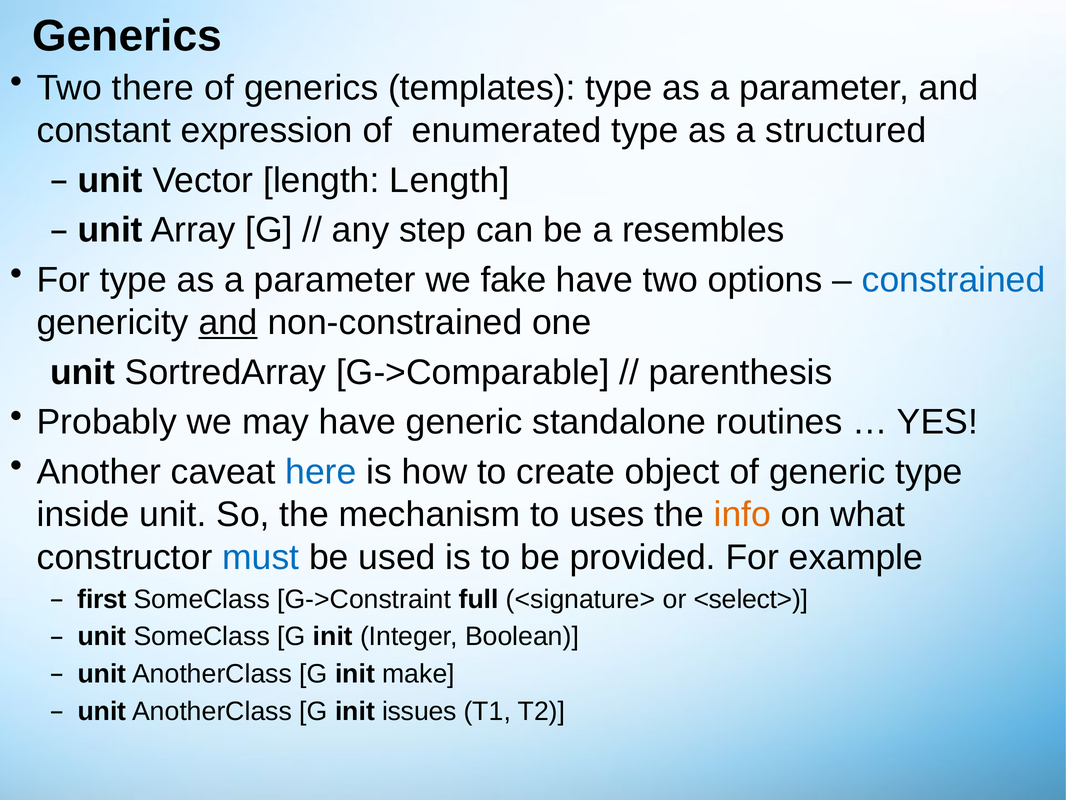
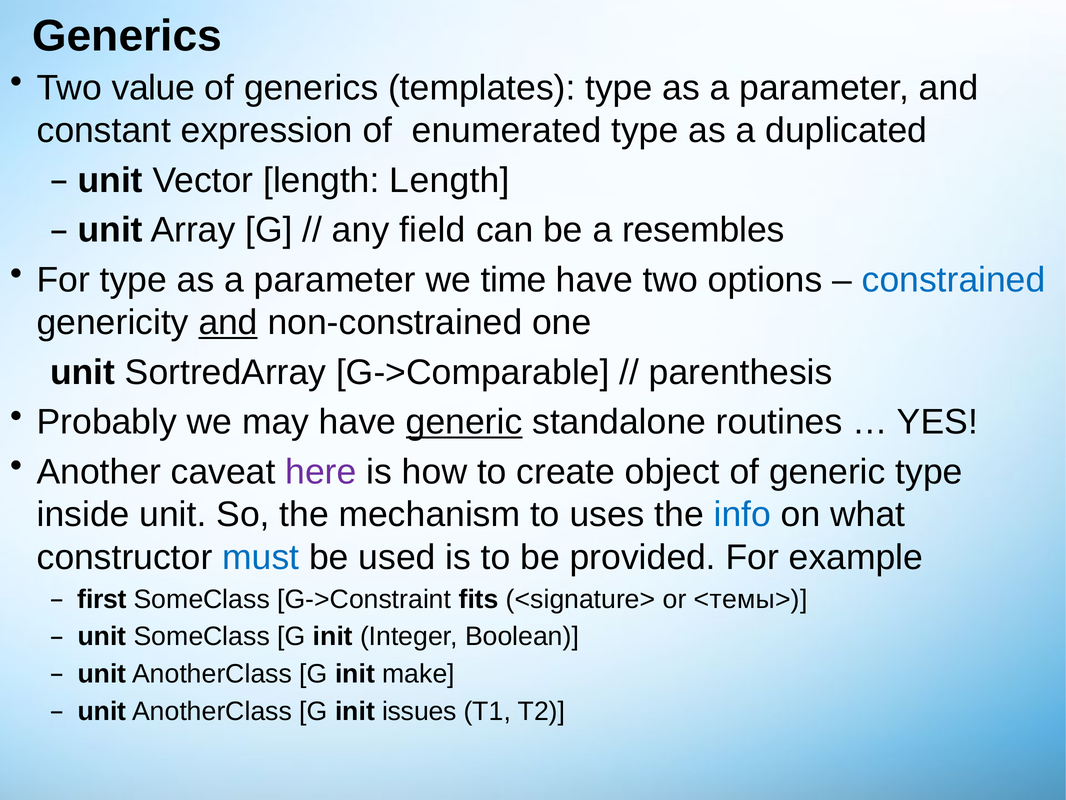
there: there -> value (153, 88)
structured: structured -> duplicated (846, 131)
step: step -> field (432, 230)
fake: fake -> time (514, 280)
generic underline: none -> present (464, 422)
here colour: blue -> purple (321, 472)
info colour: orange -> blue (742, 514)
full: full -> fits (479, 599)
<select>: <select> -> <темы> (751, 599)
